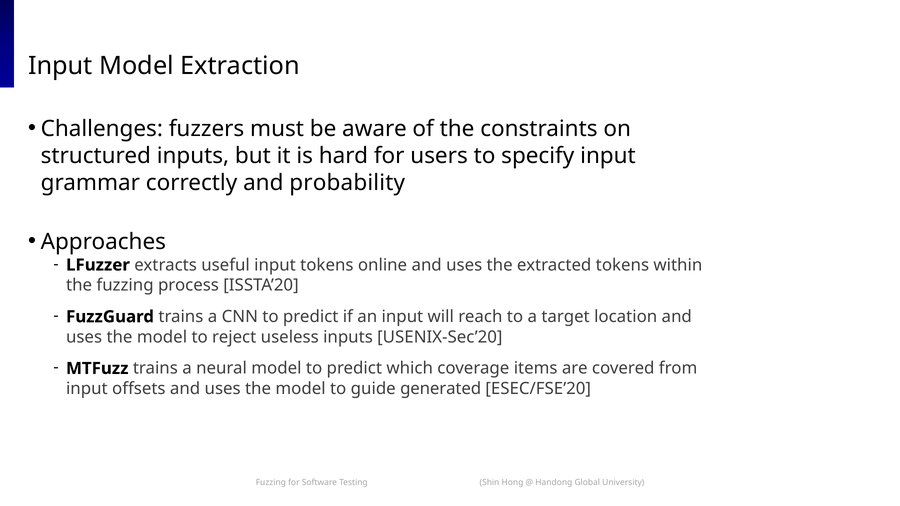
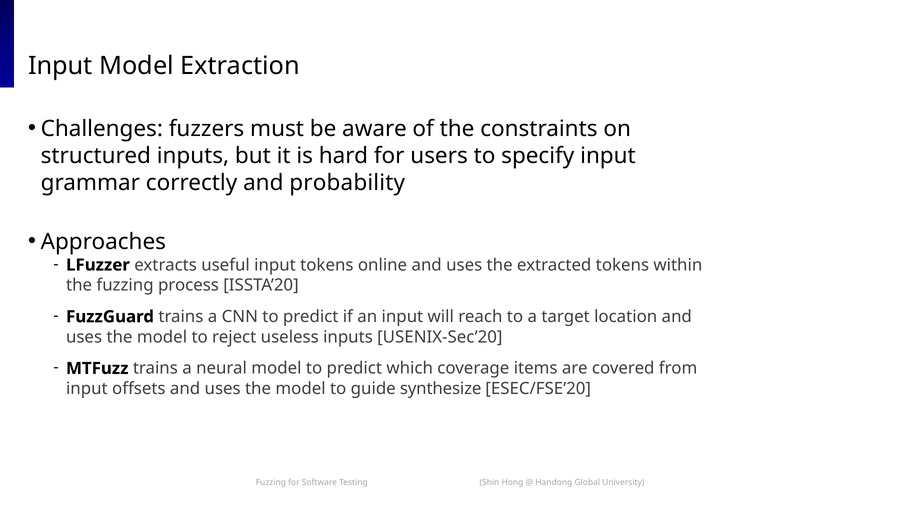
generated: generated -> synthesize (441, 389)
